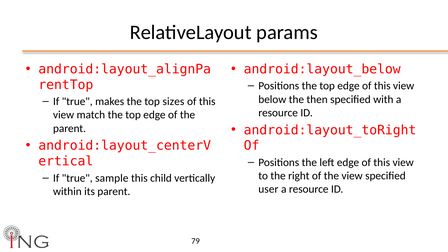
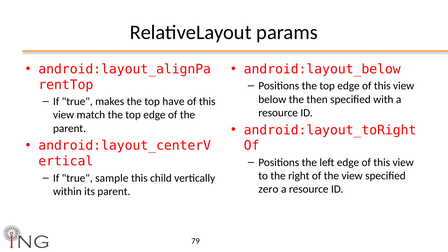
sizes: sizes -> have (173, 102)
user: user -> zero (268, 189)
